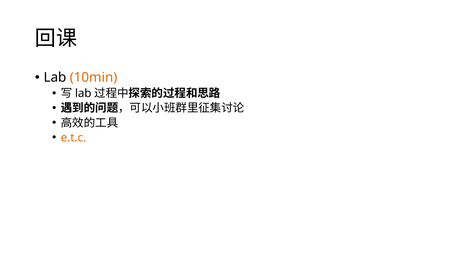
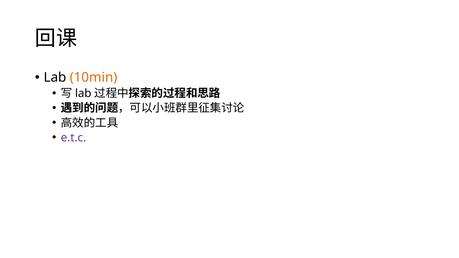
e.t.c colour: orange -> purple (73, 138)
